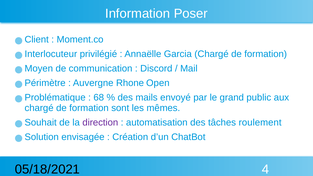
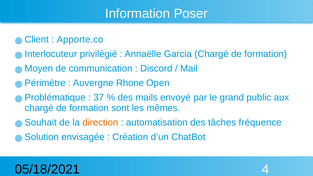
Moment.co: Moment.co -> Apporte.co (80, 40)
68: 68 -> 37 (99, 98)
direction colour: purple -> orange (100, 123)
roulement: roulement -> fréquence (260, 123)
